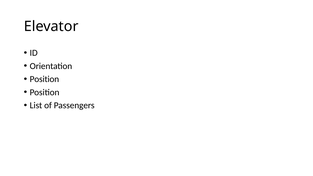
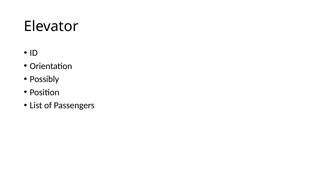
Position: Position -> Possibly (44, 79)
